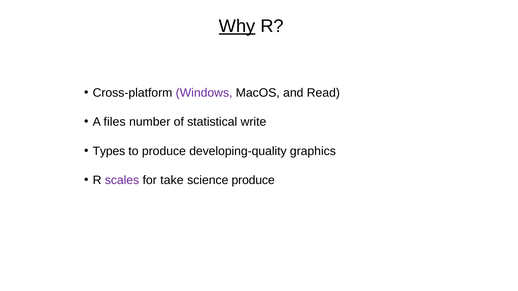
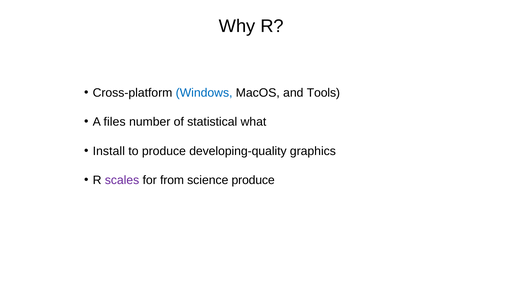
Why underline: present -> none (237, 26)
Windows colour: purple -> blue (204, 93)
Read: Read -> Tools (323, 93)
write: write -> what (253, 122)
Types: Types -> Install (109, 151)
take: take -> from (172, 180)
